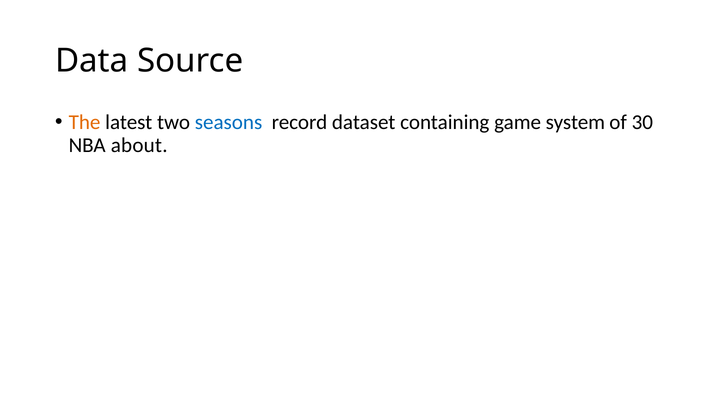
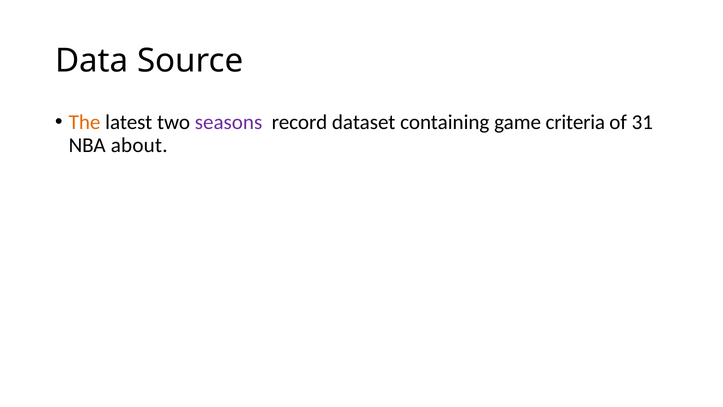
seasons colour: blue -> purple (229, 122)
system: system -> criteria (575, 122)
30: 30 -> 31 (642, 122)
